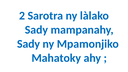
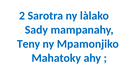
Sady: Sady -> Teny (29, 44)
